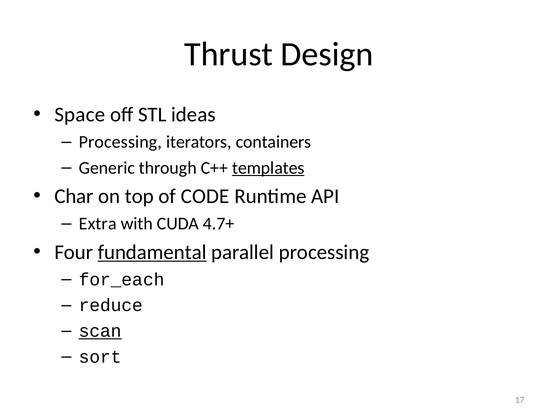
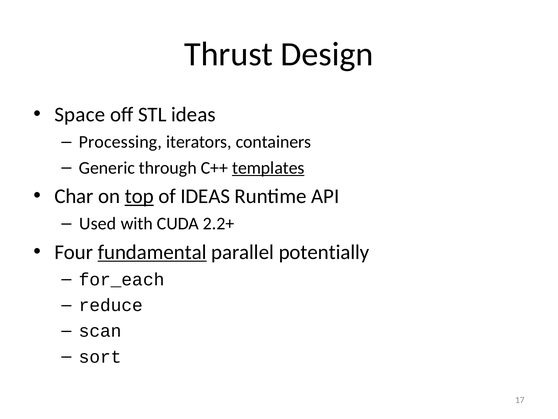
top underline: none -> present (139, 196)
of CODE: CODE -> IDEAS (205, 196)
Extra: Extra -> Used (98, 223)
4.7+: 4.7+ -> 2.2+ (219, 223)
parallel processing: processing -> potentially (324, 252)
scan underline: present -> none (100, 331)
